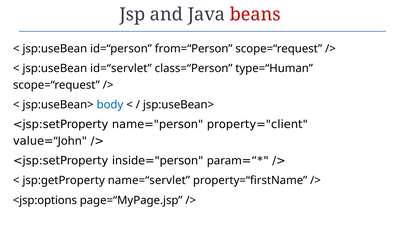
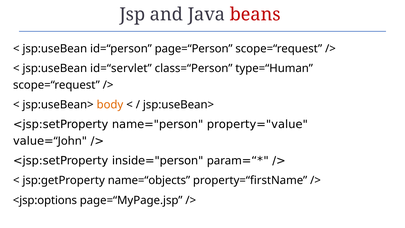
from=“Person: from=“Person -> page=“Person (194, 49)
body colour: blue -> orange (110, 105)
property="client: property="client -> property="value (257, 124)
name=“servlet: name=“servlet -> name=“objects (149, 180)
